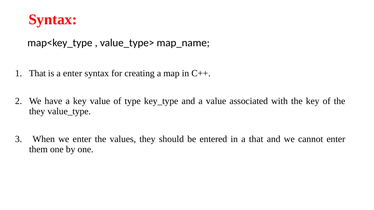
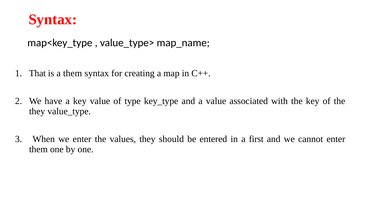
a enter: enter -> them (73, 73)
a that: that -> first (256, 139)
